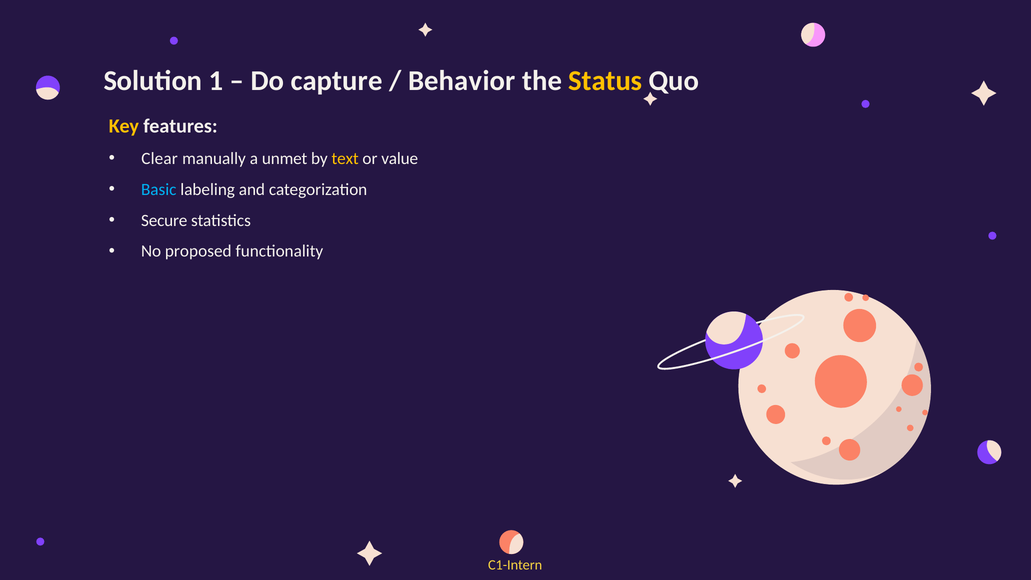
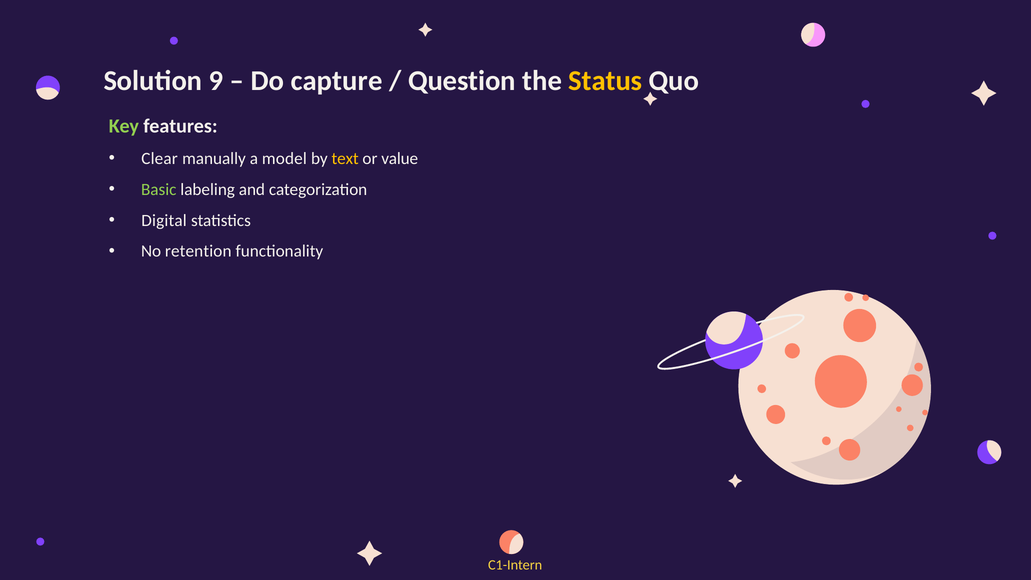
1: 1 -> 9 (216, 81)
Behavior: Behavior -> Question (462, 81)
Key colour: yellow -> light green (124, 126)
unmet: unmet -> model (284, 159)
Basic colour: light blue -> light green (159, 189)
Secure: Secure -> Digital (164, 220)
proposed: proposed -> retention (198, 251)
